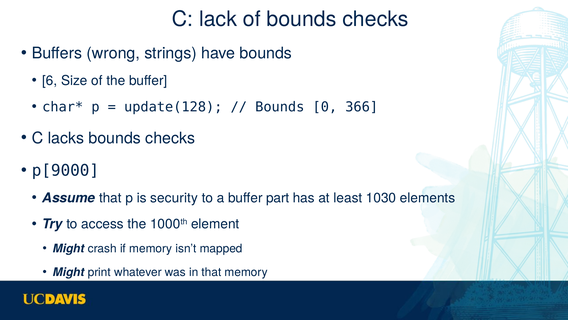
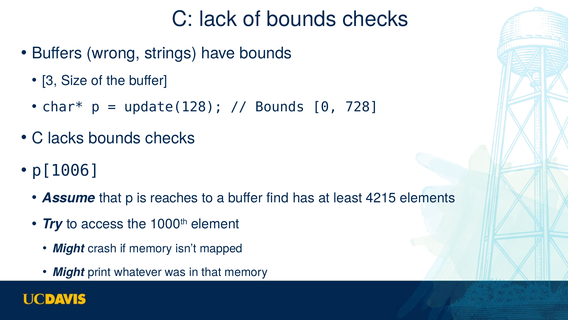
6: 6 -> 3 (50, 81)
366: 366 -> 728 (362, 107)
p[9000: p[9000 -> p[1006 (65, 170)
security: security -> reaches (174, 198)
part: part -> find (278, 198)
1030: 1030 -> 4215 (381, 198)
